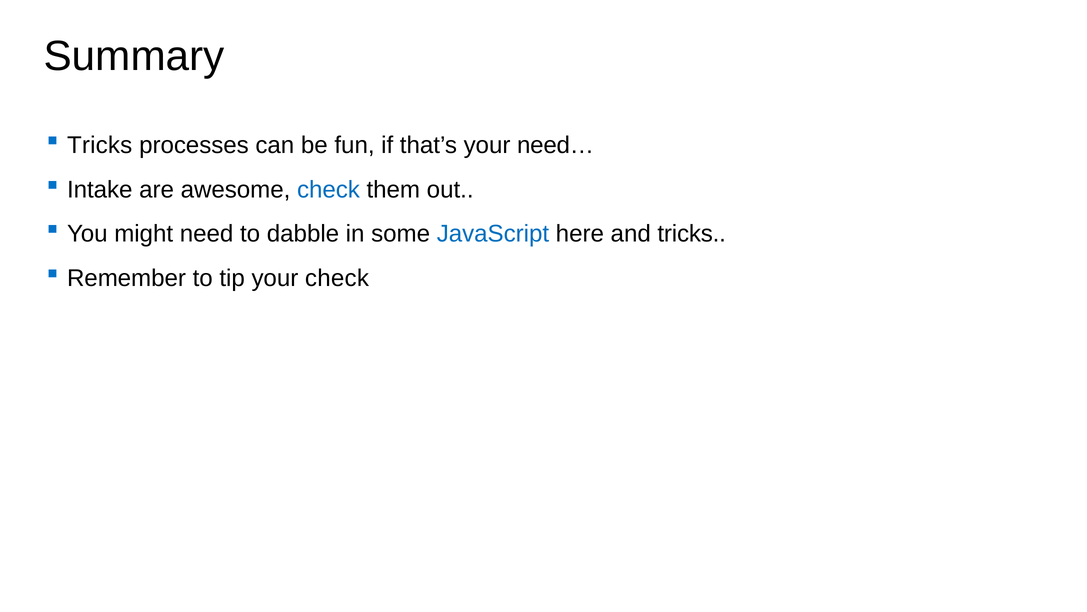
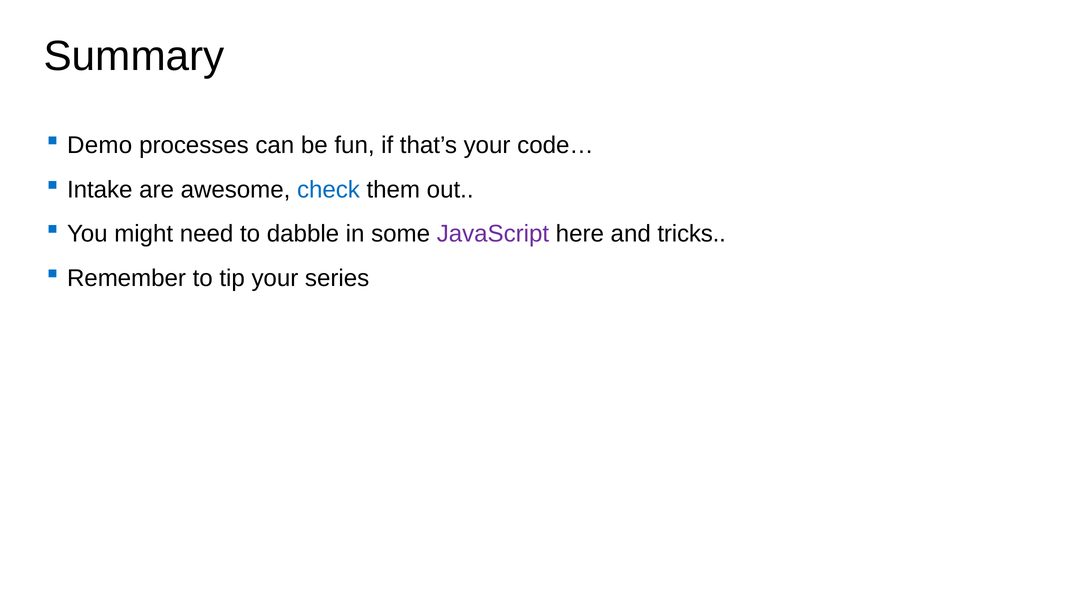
Tricks: Tricks -> Demo (100, 145)
need…: need… -> code… (555, 145)
JavaScript colour: blue -> purple (493, 234)
your check: check -> series (337, 278)
